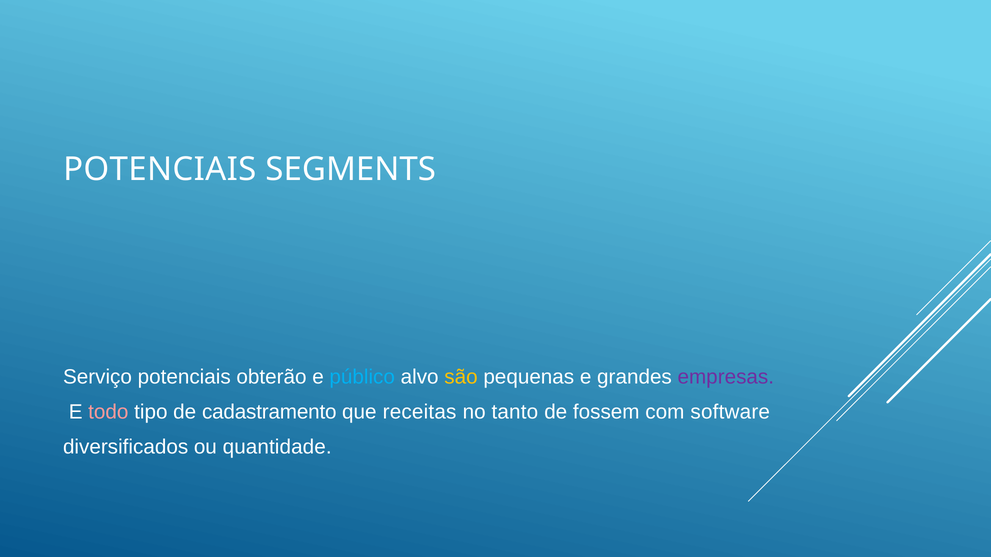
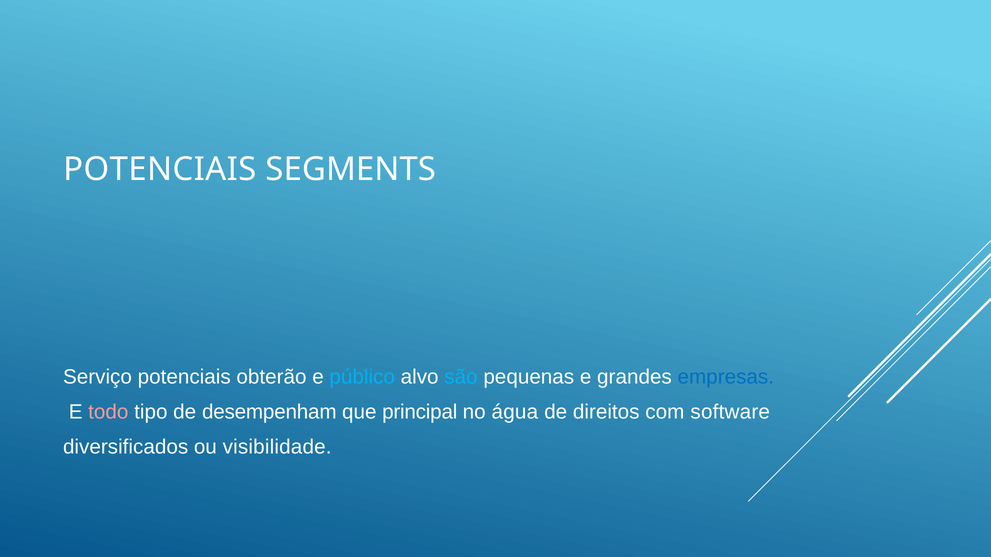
são colour: yellow -> light blue (461, 377)
empresas colour: purple -> blue (726, 377)
cadastramento: cadastramento -> desempenham (269, 412)
receitas: receitas -> principal (420, 412)
tanto: tanto -> água (515, 412)
fossem: fossem -> direitos (606, 412)
quantidade: quantidade -> visibilidade (277, 447)
